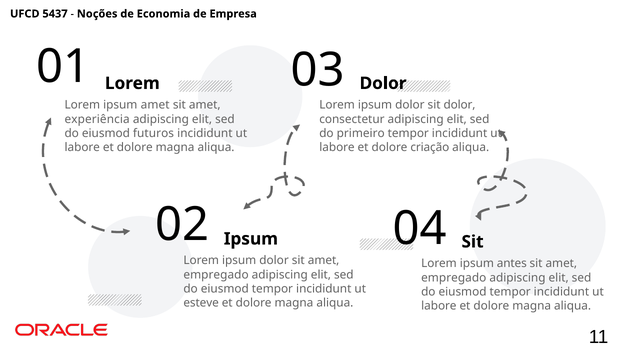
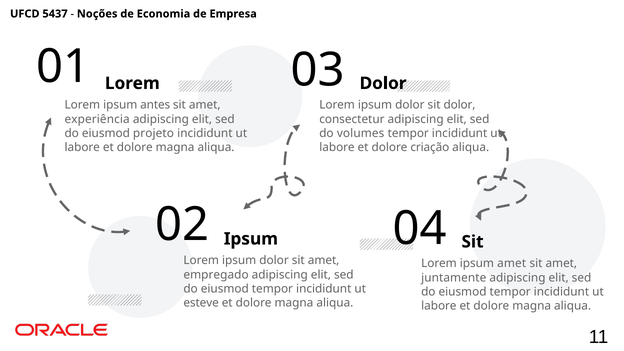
ipsum amet: amet -> antes (155, 105)
futuros: futuros -> projeto (153, 133)
primeiro: primeiro -> volumes (361, 133)
ipsum antes: antes -> amet (512, 264)
empregado: empregado -> juntamente (454, 278)
